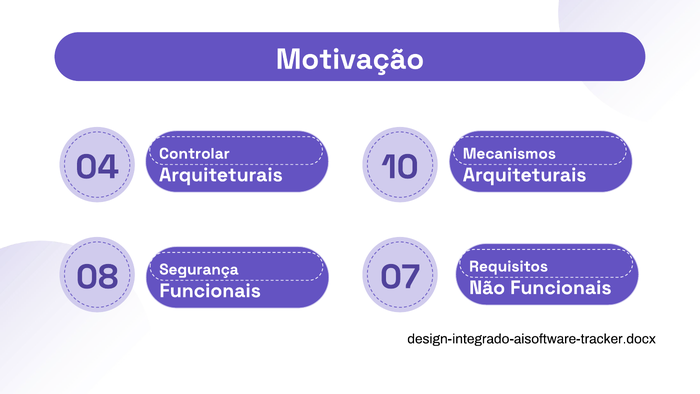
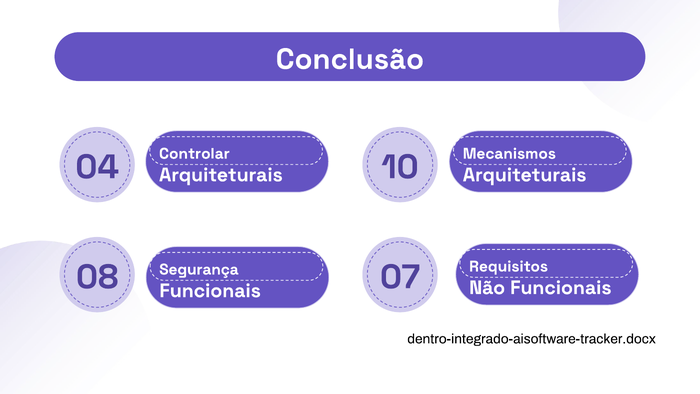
Motivação: Motivação -> Conclusão (350, 59)
design-integrado-aisoftware-tracker.docx: design-integrado-aisoftware-tracker.docx -> dentro-integrado-aisoftware-tracker.docx (532, 339)
